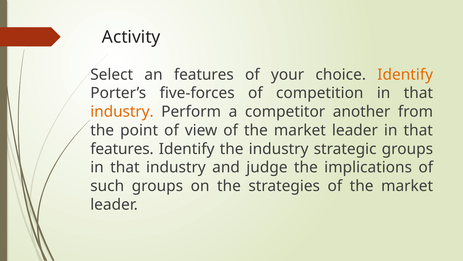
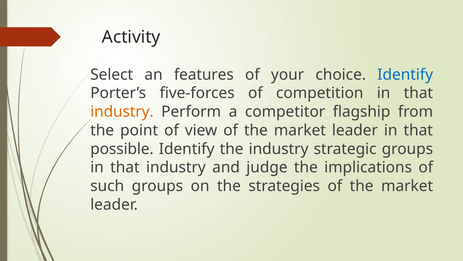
Identify colour: orange -> blue (405, 74)
another: another -> flagship (362, 112)
features: features -> possible (122, 149)
